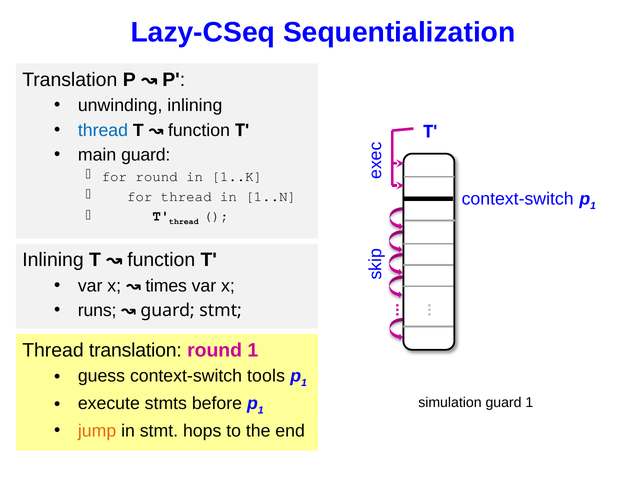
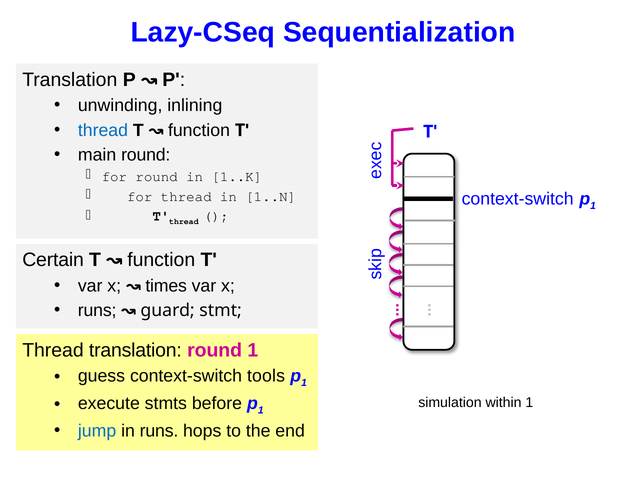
main guard: guard -> round (146, 155)
Inlining: Inlining -> Certain (53, 260)
simulation guard: guard -> within (504, 403)
jump colour: orange -> blue (97, 431)
in stmt: stmt -> runs (159, 431)
